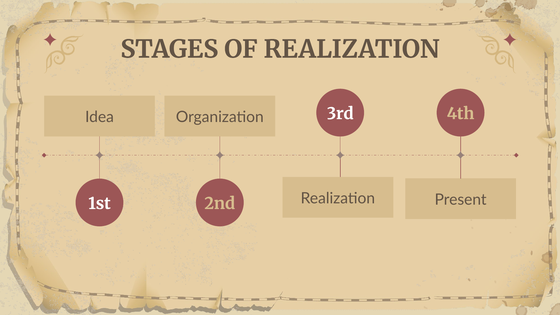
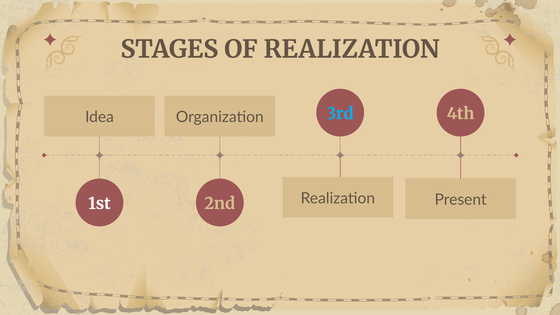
3rd colour: white -> light blue (340, 114)
